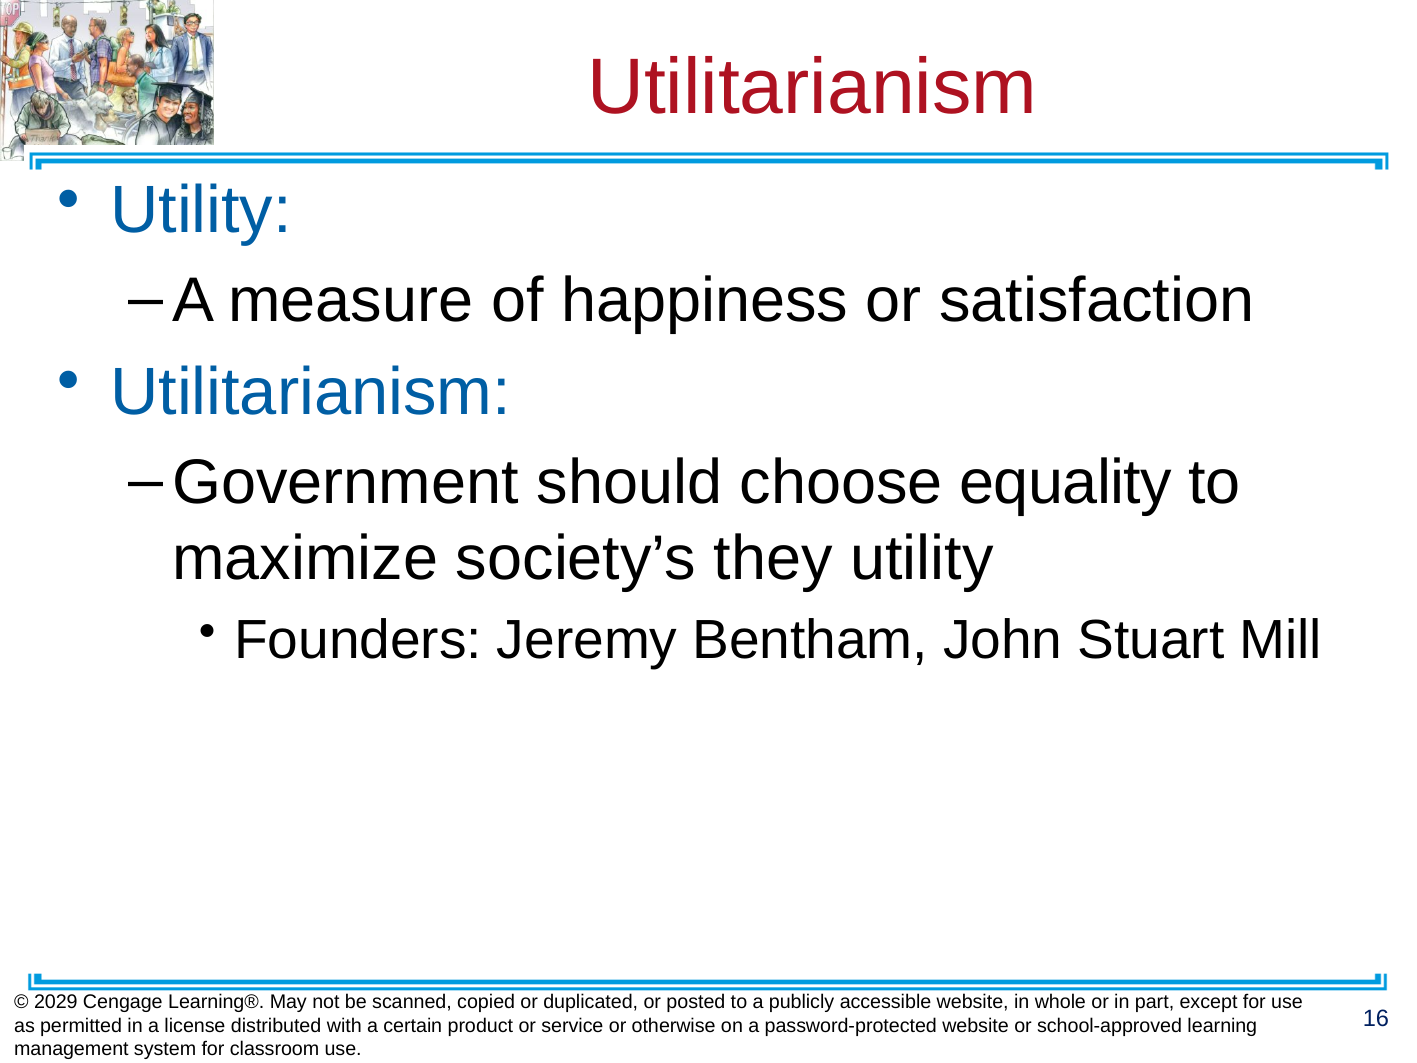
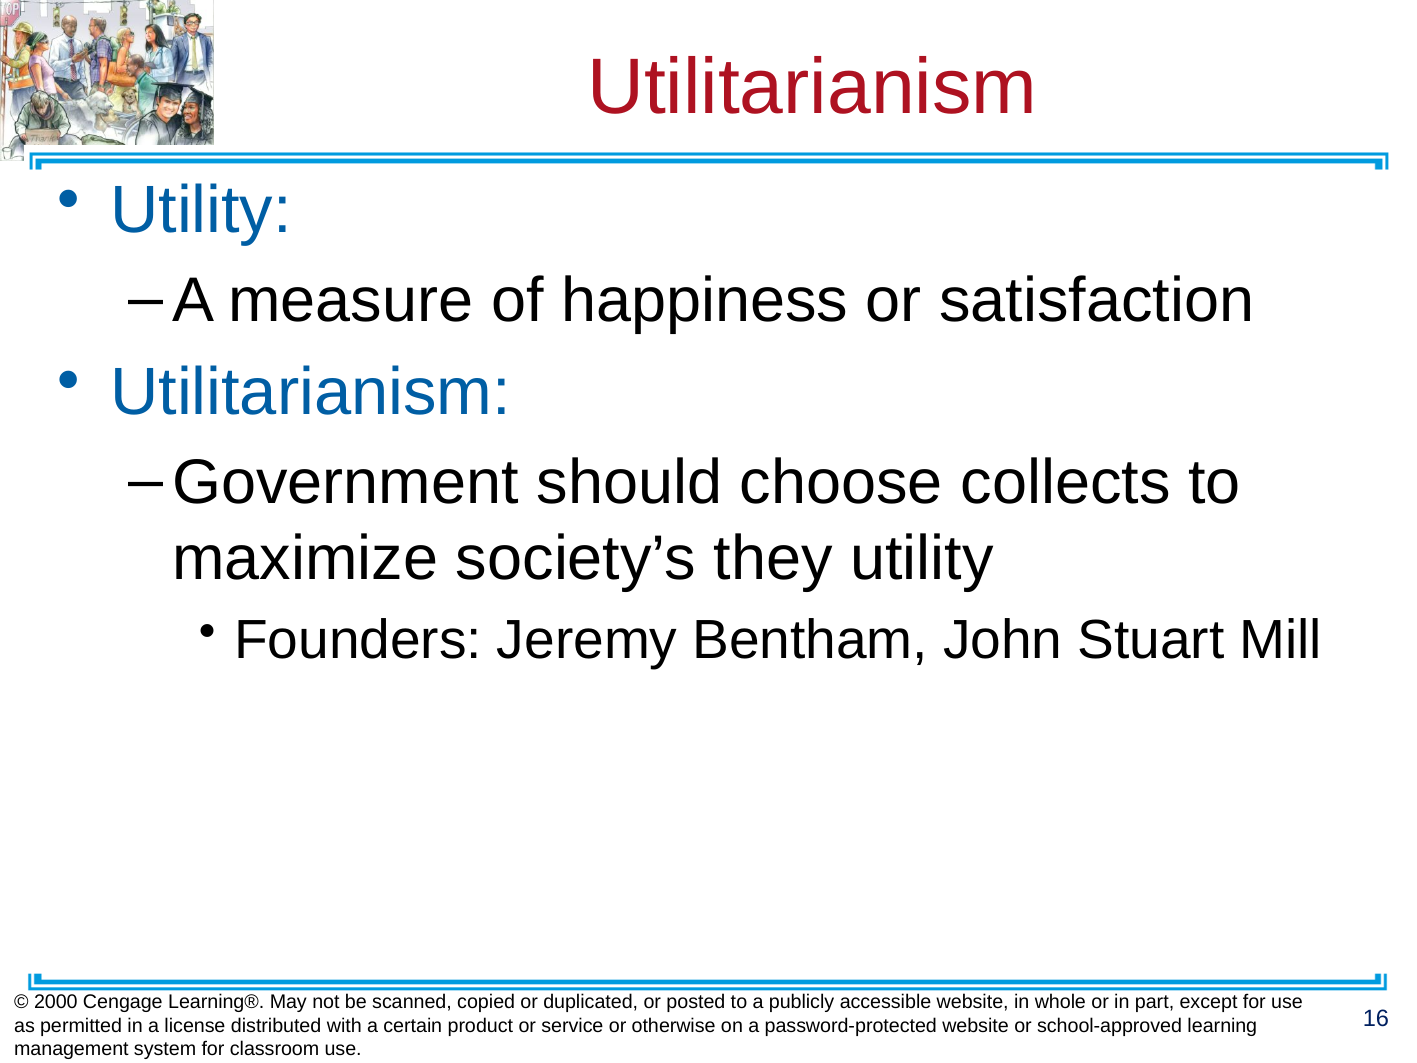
equality: equality -> collects (1066, 483)
2029: 2029 -> 2000 (56, 1002)
